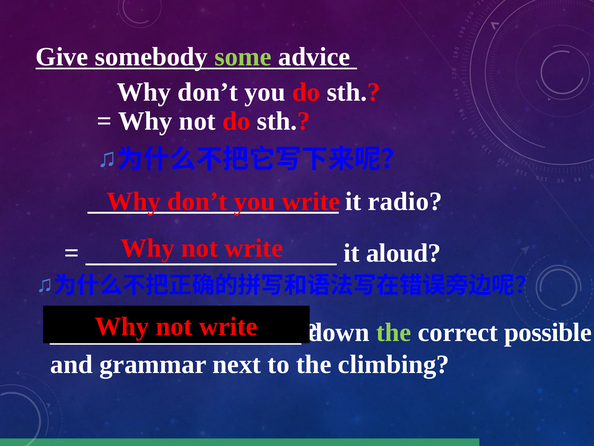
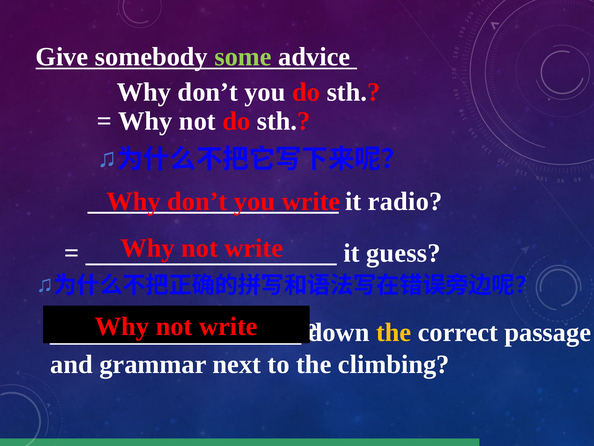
aloud: aloud -> guess (403, 253)
the colour: light green -> yellow (394, 332)
possible: possible -> passage (548, 332)
